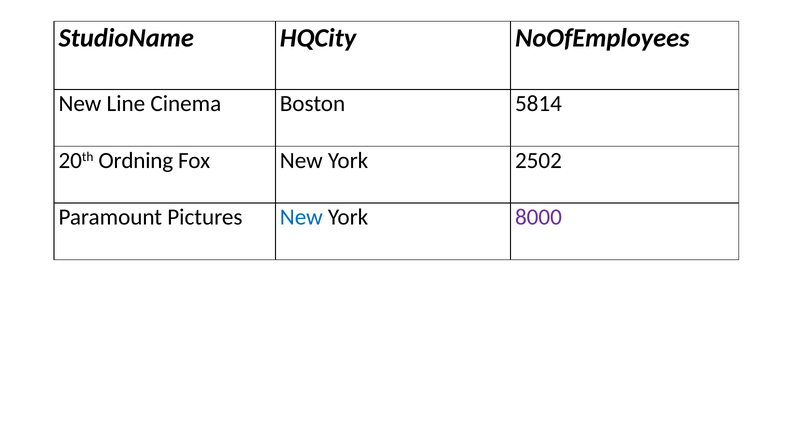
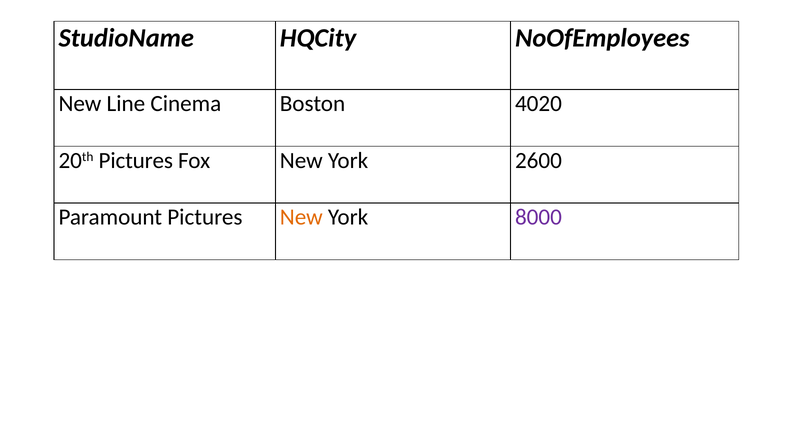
5814: 5814 -> 4020 (538, 104)
20th Ordning: Ordning -> Pictures (136, 161)
2502: 2502 -> 2600 (538, 161)
New colour: blue -> orange (301, 218)
